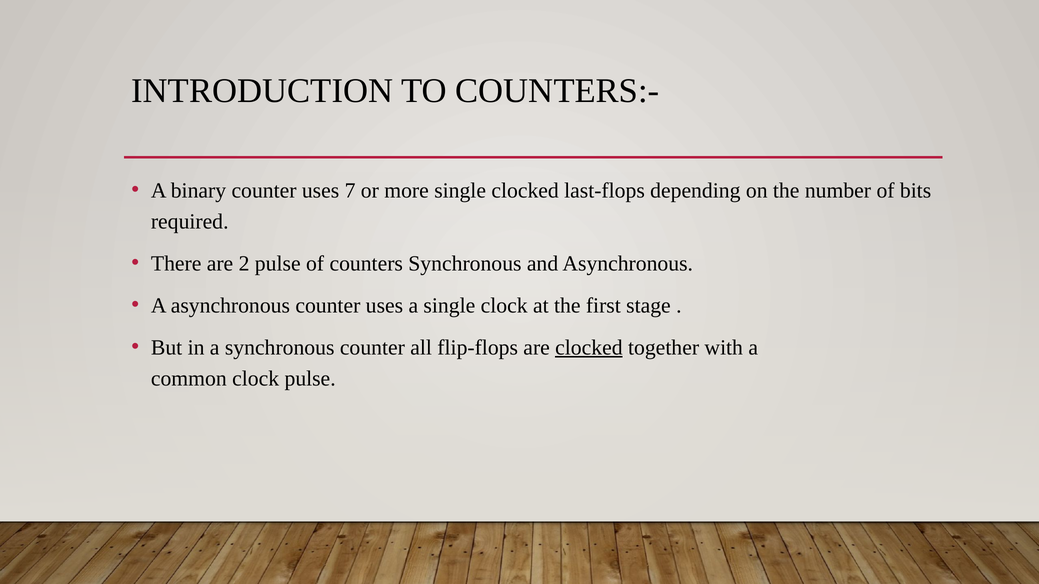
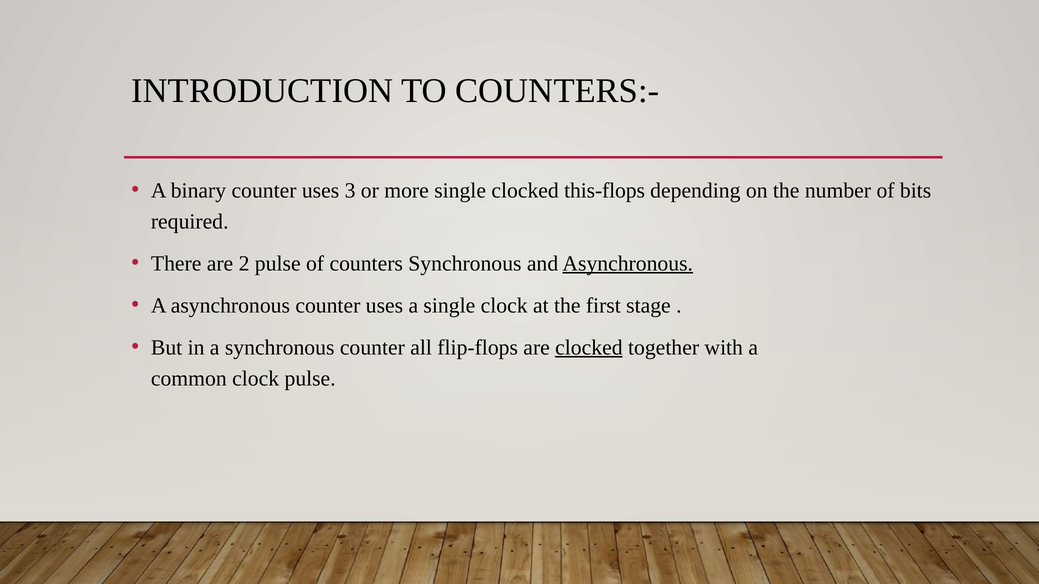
7: 7 -> 3 (350, 191)
last-flops: last-flops -> this-flops (605, 191)
Asynchronous underline: none -> present (628, 264)
